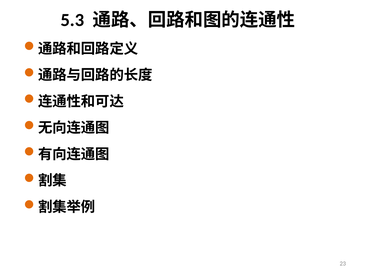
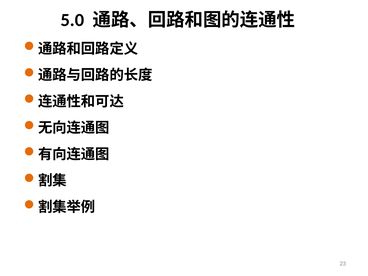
5.3: 5.3 -> 5.0 (72, 20)
